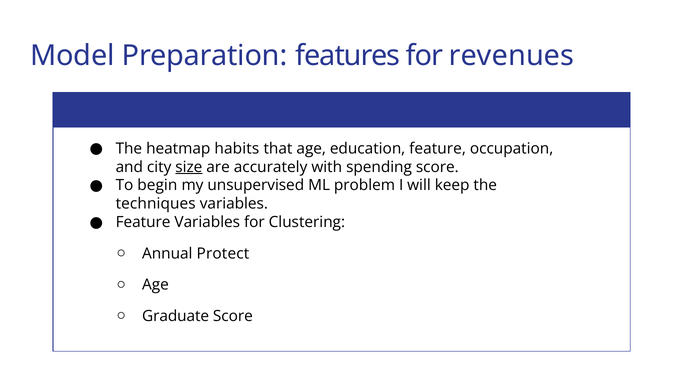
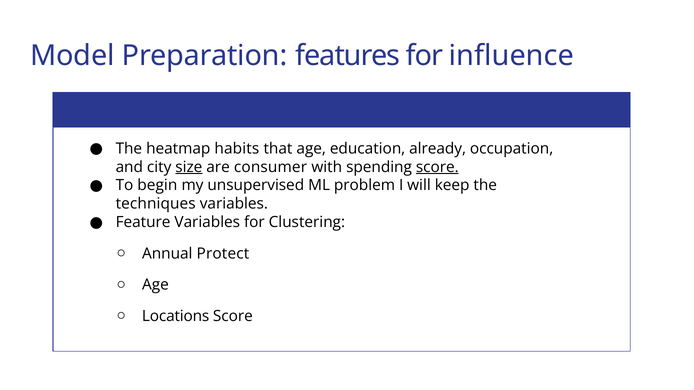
revenues: revenues -> influence (511, 56)
education feature: feature -> already (438, 149)
accurately: accurately -> consumer (271, 167)
score underline: none -> present (437, 167)
Graduate: Graduate -> Locations (176, 316)
